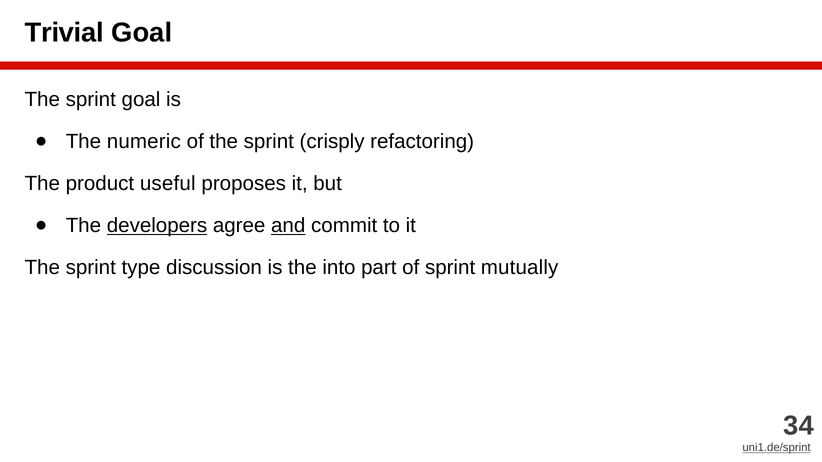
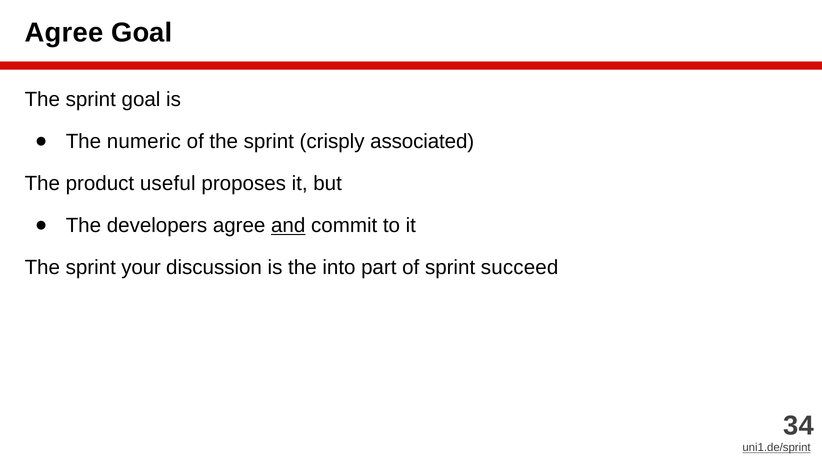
Trivial: Trivial -> Agree (64, 33)
refactoring: refactoring -> associated (422, 142)
developers underline: present -> none (157, 226)
type: type -> your (141, 268)
mutually: mutually -> succeed (520, 268)
